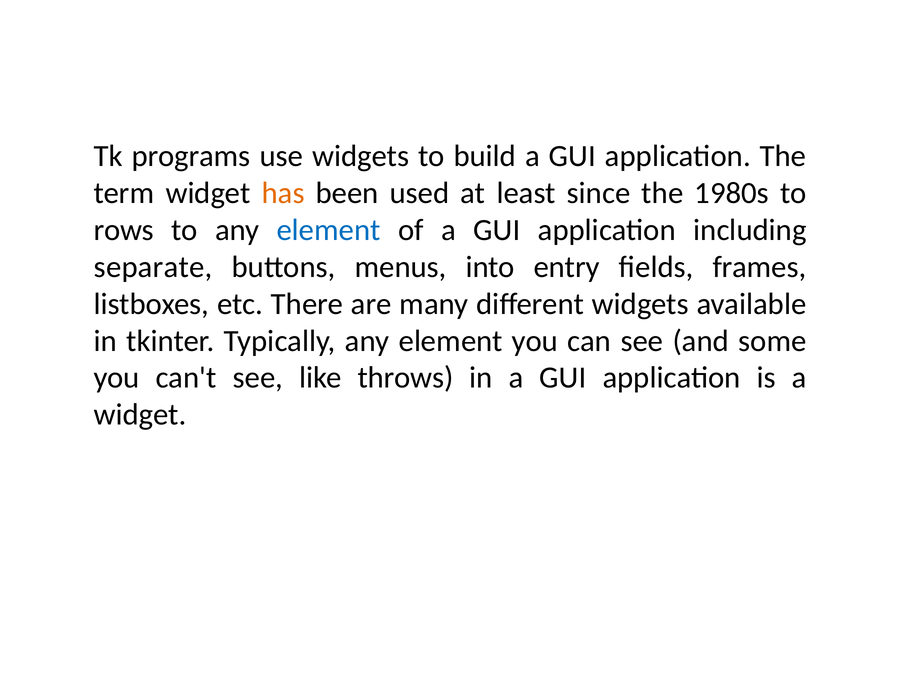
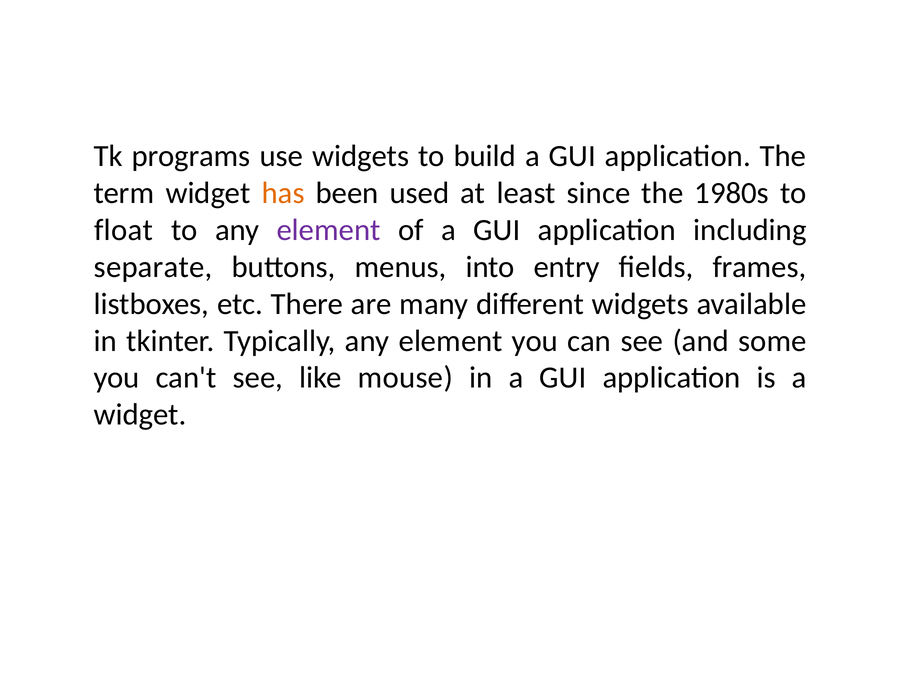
rows: rows -> float (124, 230)
element colour: blue -> purple (329, 230)
throws: throws -> mouse (405, 378)
